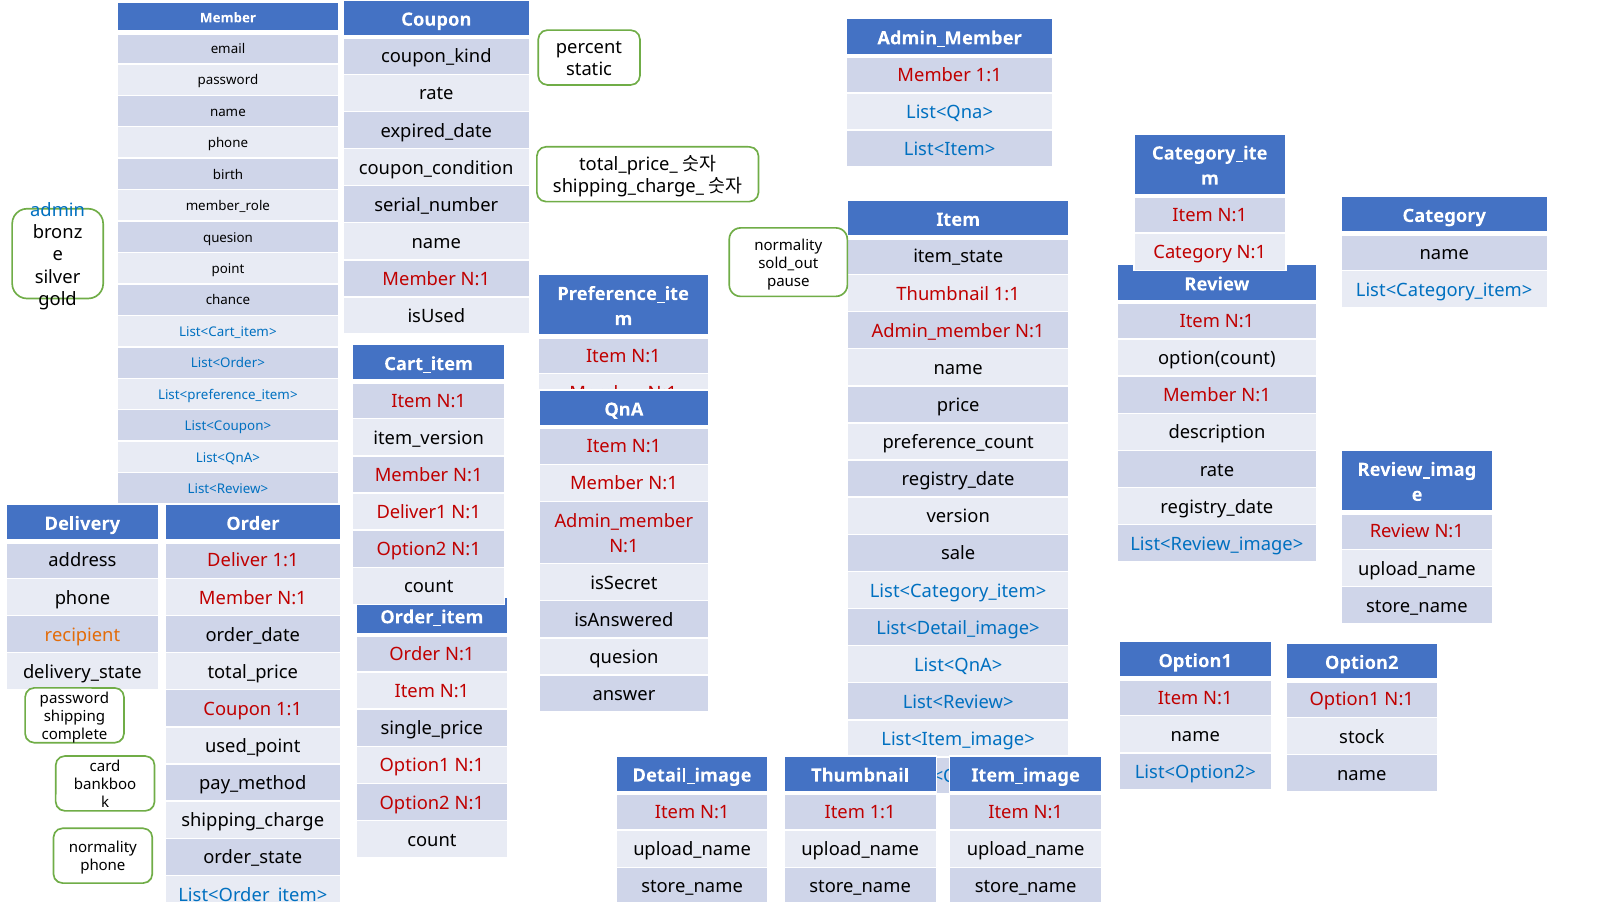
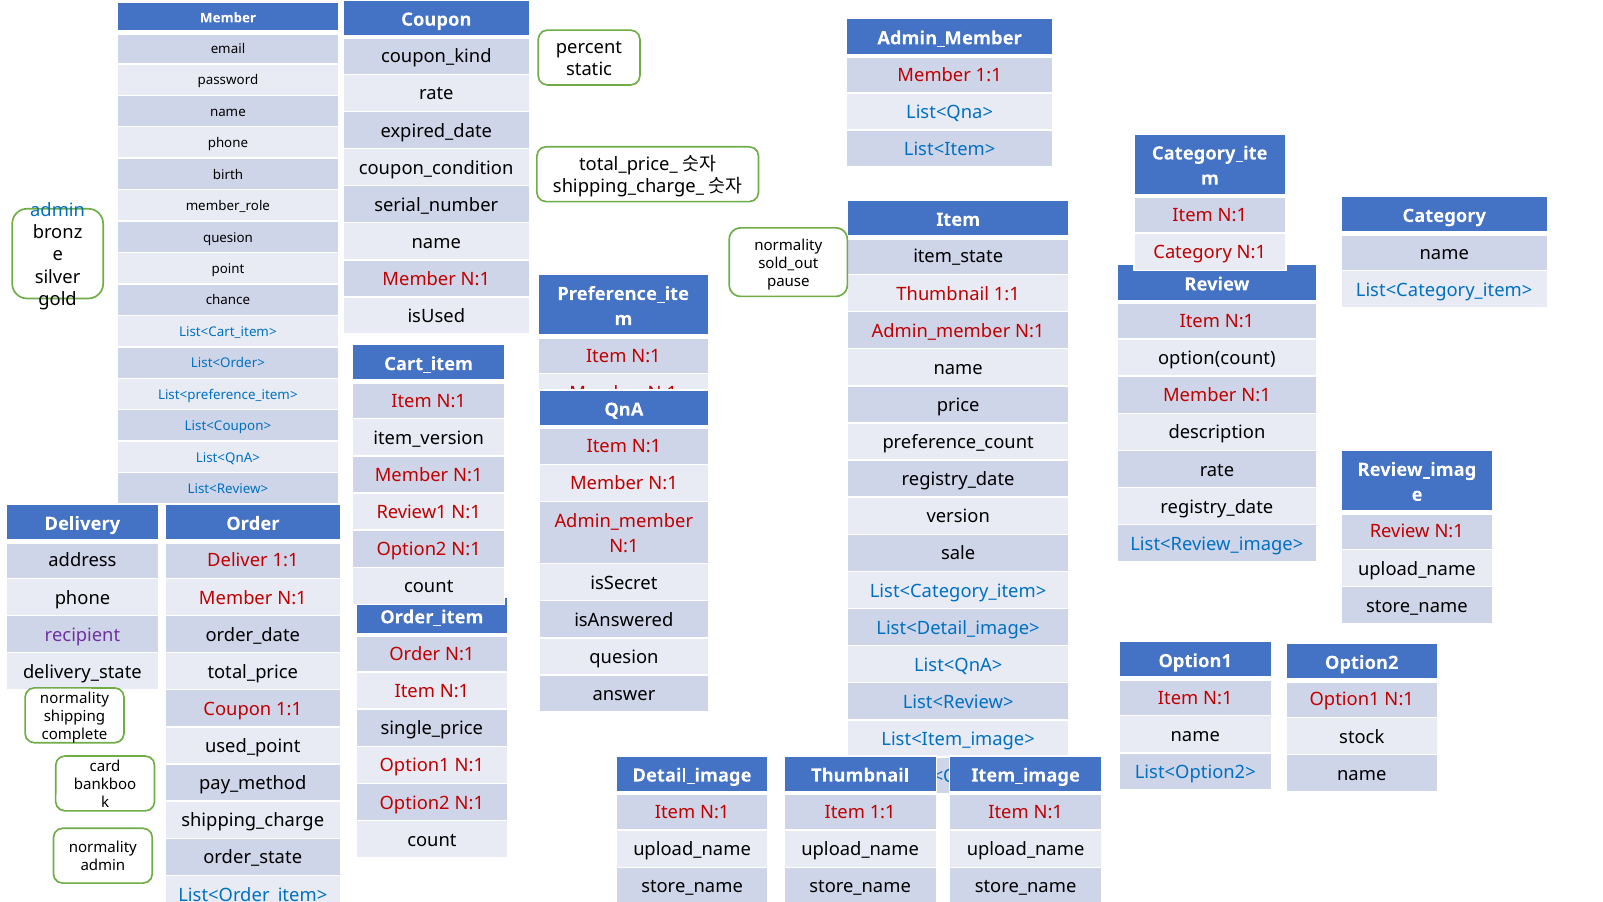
Deliver1: Deliver1 -> Review1 (412, 512)
recipient colour: orange -> purple (82, 635)
password: password -> normality (74, 698)
phone: phone -> admin (103, 865)
